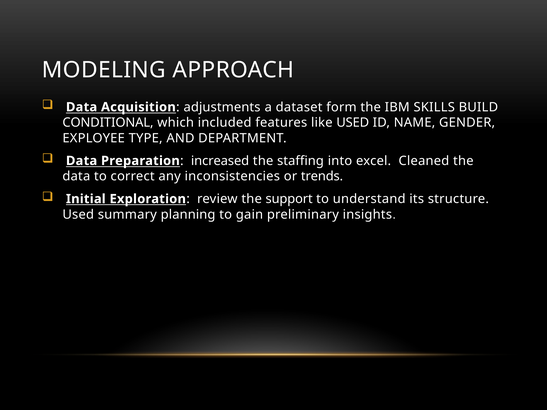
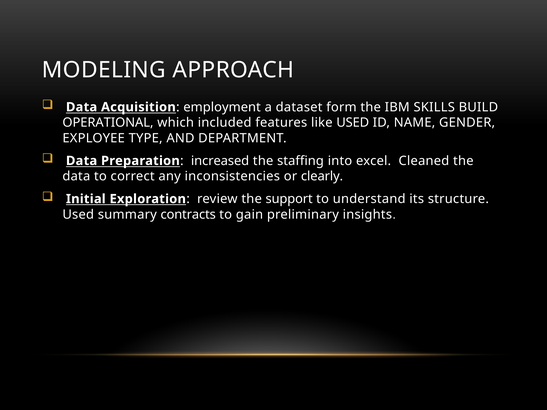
adjustments: adjustments -> employment (222, 107)
CONDITIONAL: CONDITIONAL -> OPERATIONAL (108, 123)
trends: trends -> clearly (322, 176)
planning: planning -> contracts (188, 215)
